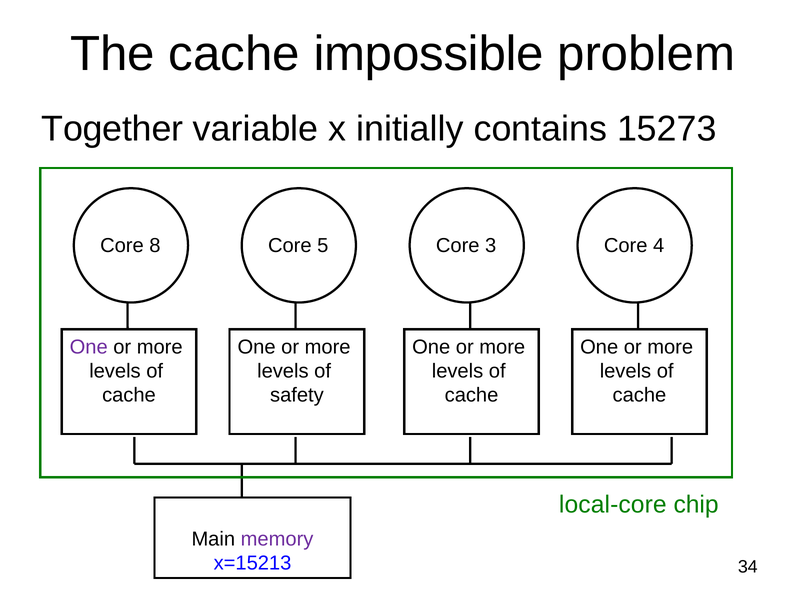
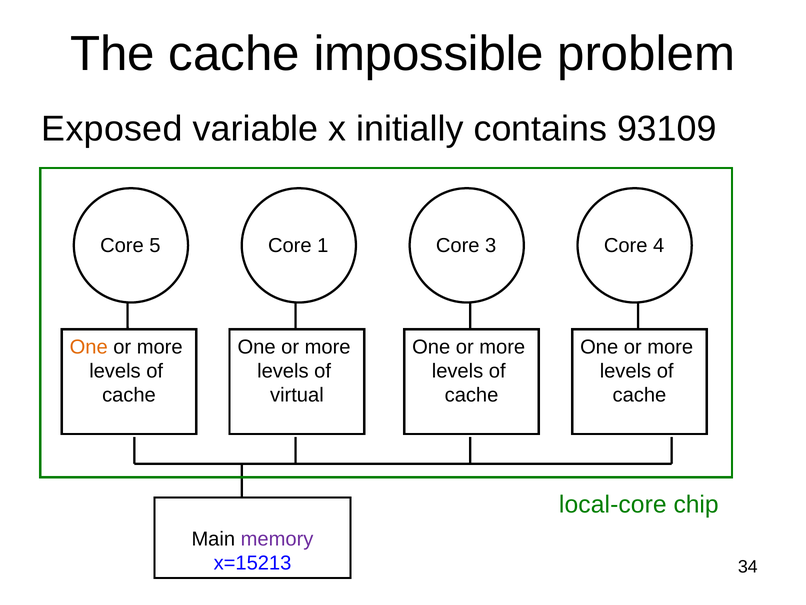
Together: Together -> Exposed (112, 129)
15273: 15273 -> 93109 (667, 129)
8: 8 -> 5 (155, 246)
5: 5 -> 1 (323, 246)
One colour: purple -> orange (89, 347)
safety: safety -> virtual (297, 395)
